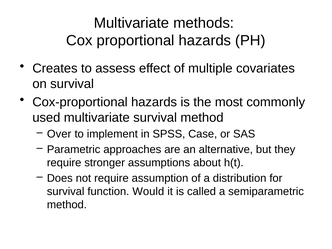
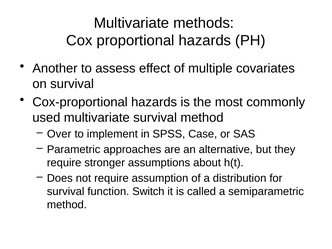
Creates: Creates -> Another (55, 68)
Would: Would -> Switch (148, 192)
